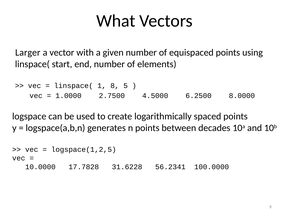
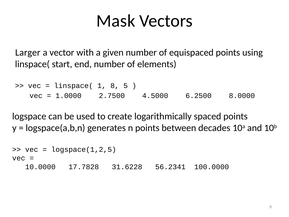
What: What -> Mask (116, 21)
